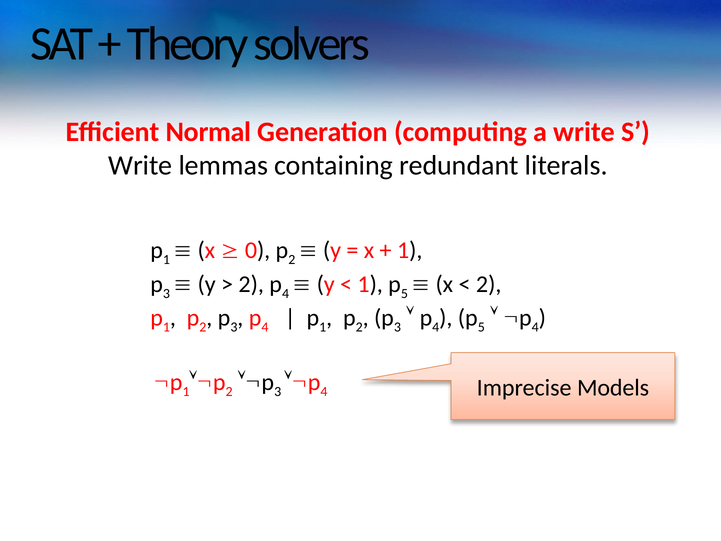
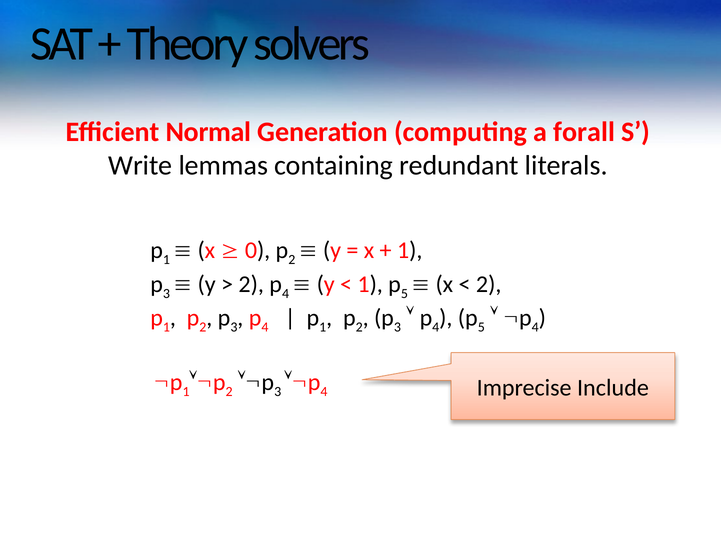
a write: write -> forall (584, 132)
Models: Models -> Include (613, 388)
